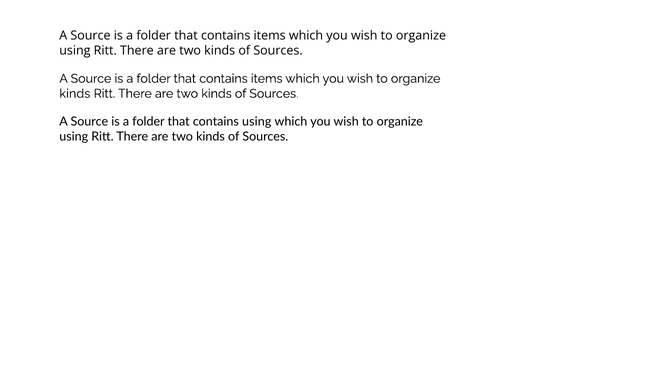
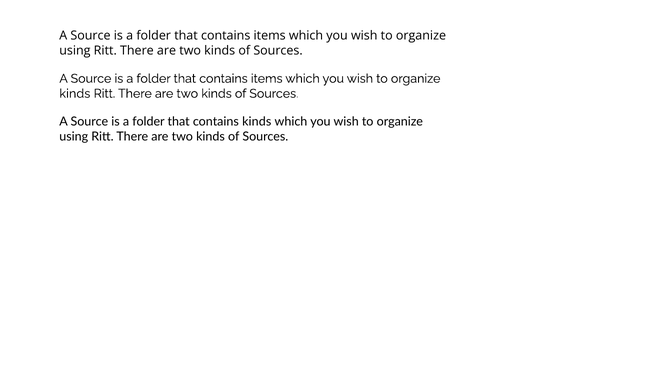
contains using: using -> kinds (257, 122)
